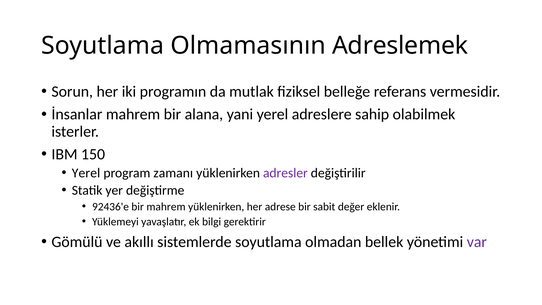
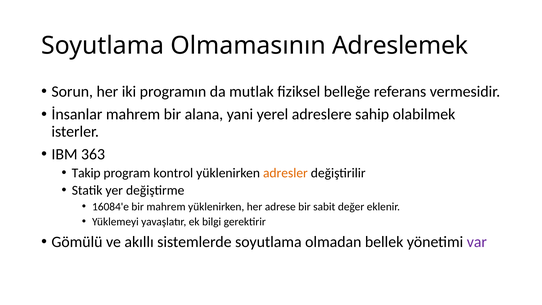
150: 150 -> 363 (93, 154)
Yerel: Yerel -> Takip (86, 173)
zamanı: zamanı -> kontrol (173, 173)
adresler colour: purple -> orange (285, 173)
92436'e: 92436'e -> 16084'e (111, 207)
